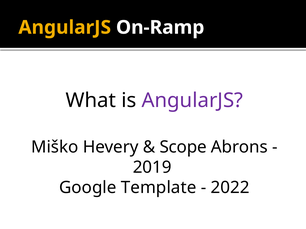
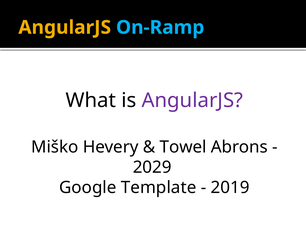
On-Ramp colour: white -> light blue (160, 27)
Scope: Scope -> Towel (183, 147)
2019: 2019 -> 2029 (152, 168)
2022: 2022 -> 2019 (230, 188)
